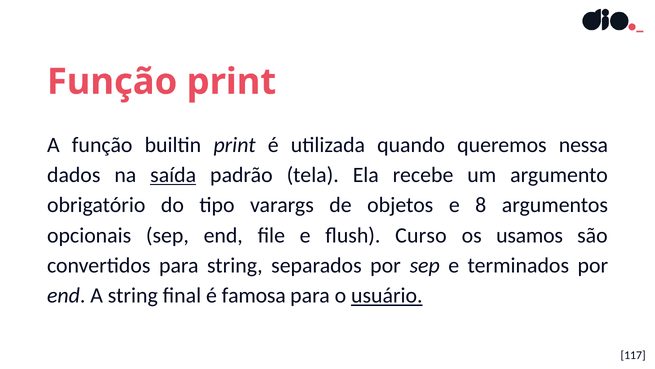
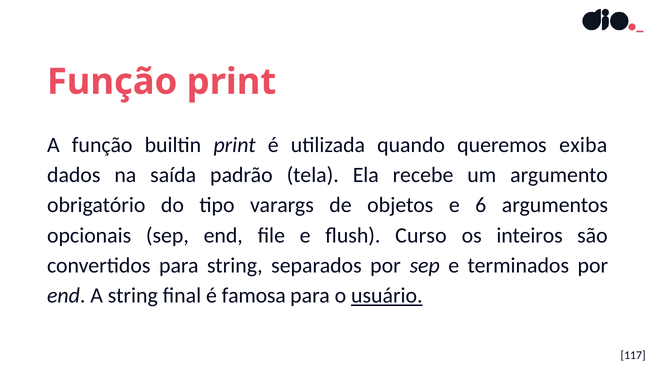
nessa: nessa -> exiba (583, 145)
saída underline: present -> none (173, 175)
8: 8 -> 6 (481, 205)
usamos: usamos -> inteiros (530, 235)
